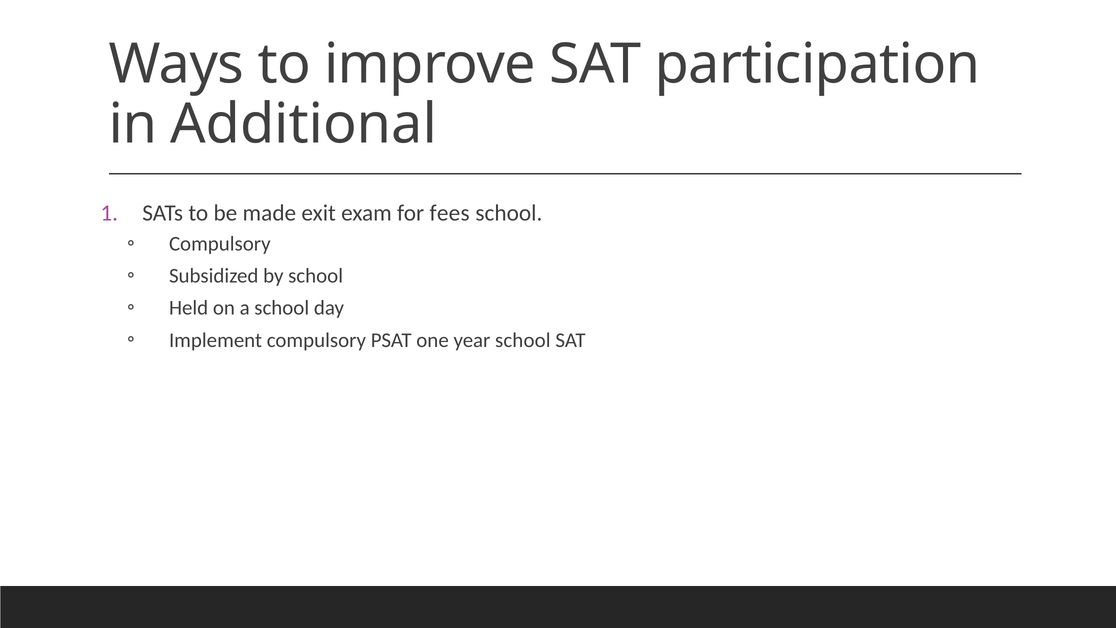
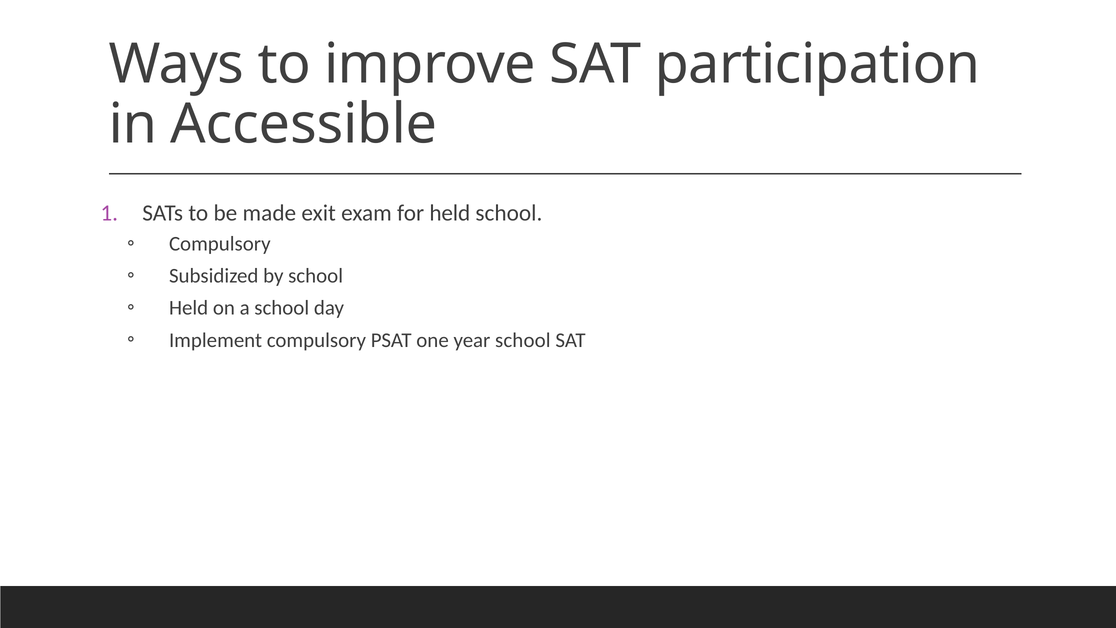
Additional: Additional -> Accessible (304, 124)
for fees: fees -> held (450, 213)
